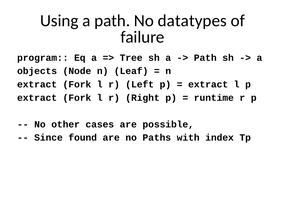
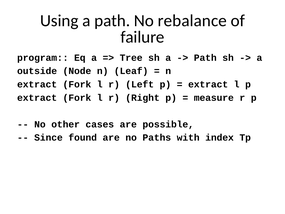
datatypes: datatypes -> rebalance (192, 21)
objects: objects -> outside (37, 71)
runtime: runtime -> measure (214, 98)
